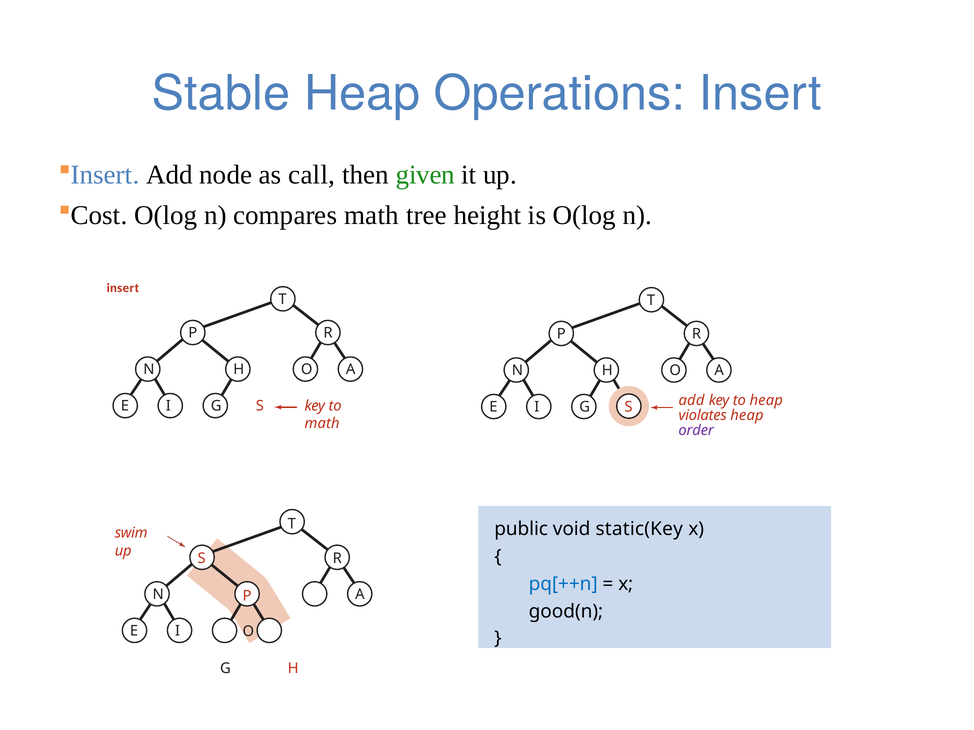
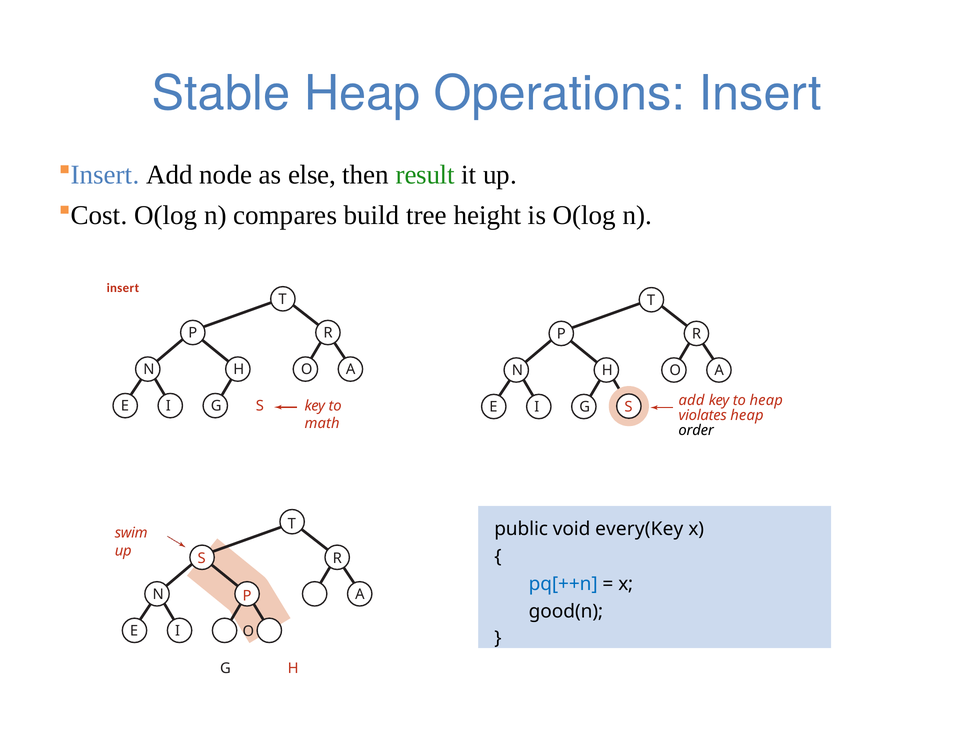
call: call -> else (312, 175)
given: given -> result (425, 175)
compares math: math -> build (372, 215)
order colour: purple -> black (696, 431)
static(Key: static(Key -> every(Key (639, 529)
